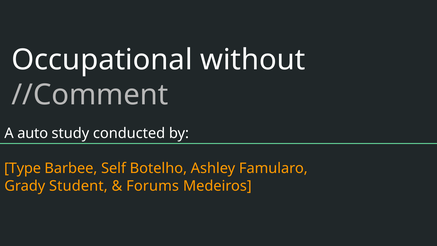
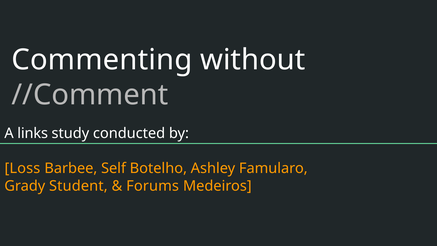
Occupational: Occupational -> Commenting (102, 60)
auto: auto -> links (33, 133)
Type: Type -> Loss (22, 168)
